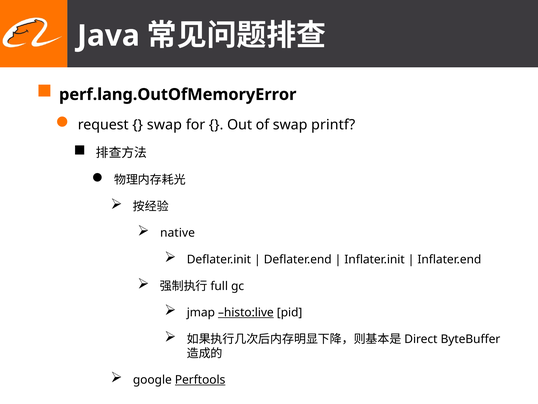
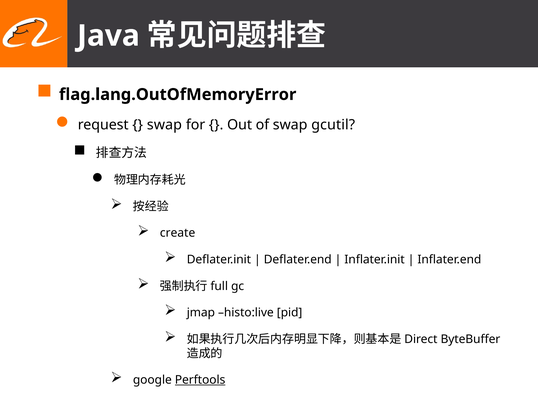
perf.lang.OutOfMemoryError: perf.lang.OutOfMemoryError -> flag.lang.OutOfMemoryError (178, 94)
printf: printf -> gcutil (333, 125)
native: native -> create (178, 233)
histo:live underline: present -> none (246, 312)
